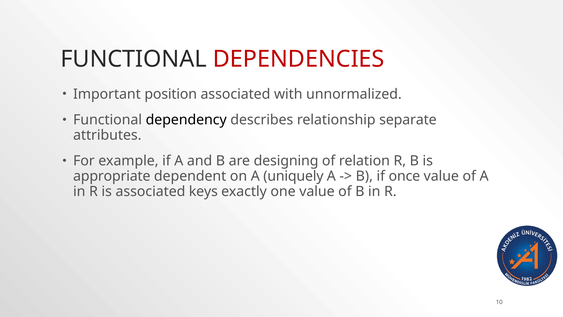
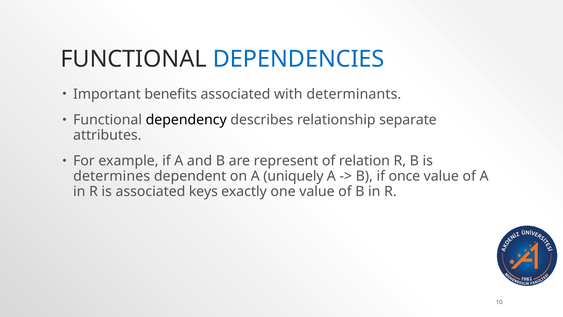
DEPENDENCIES colour: red -> blue (299, 59)
position: position -> benefits (171, 94)
unnormalized: unnormalized -> determinants (354, 94)
designing: designing -> represent (286, 161)
appropriate: appropriate -> determines (112, 176)
